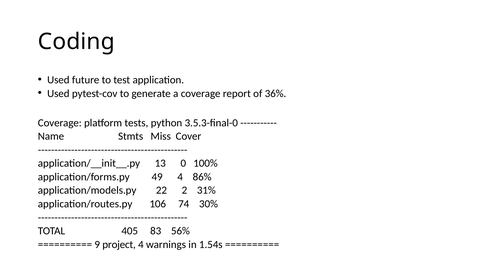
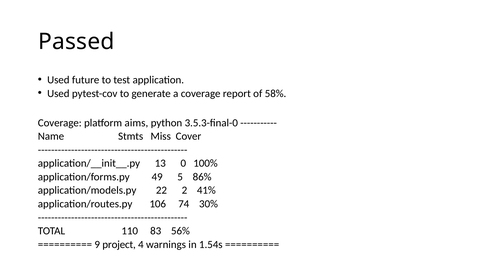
Coding: Coding -> Passed (76, 42)
36%: 36% -> 58% (276, 94)
tests: tests -> aims (136, 123)
49 4: 4 -> 5 (180, 177)
31%: 31% -> 41% (206, 191)
405: 405 -> 110 (130, 231)
